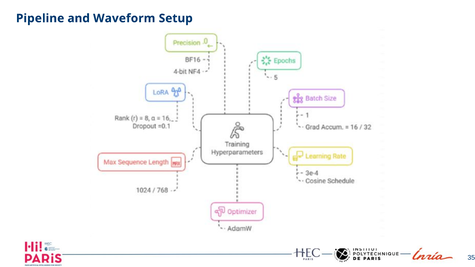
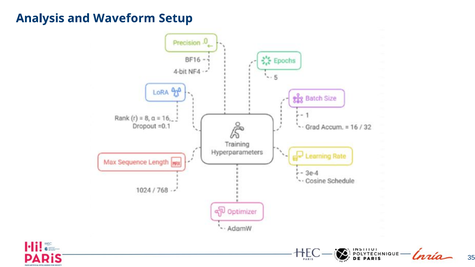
Pipeline: Pipeline -> Analysis (40, 18)
